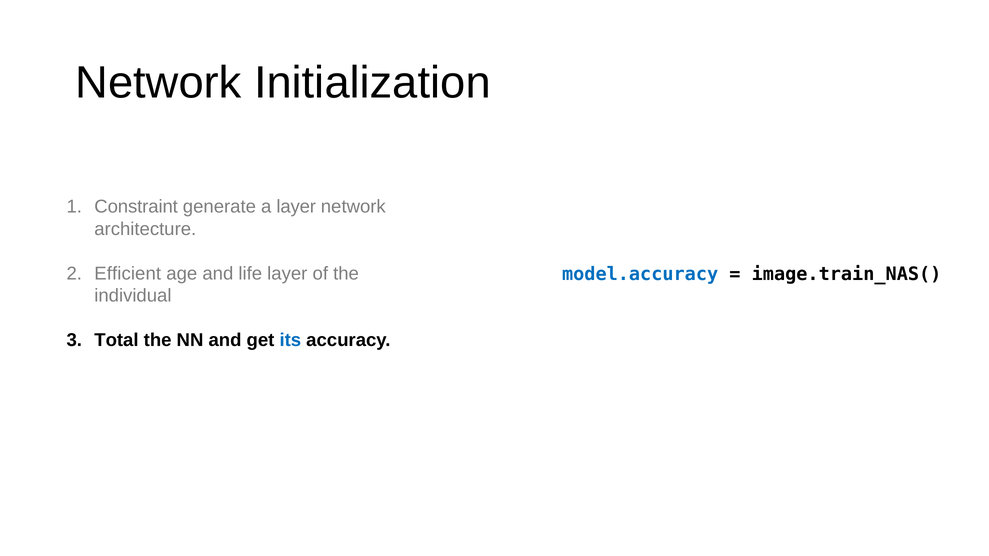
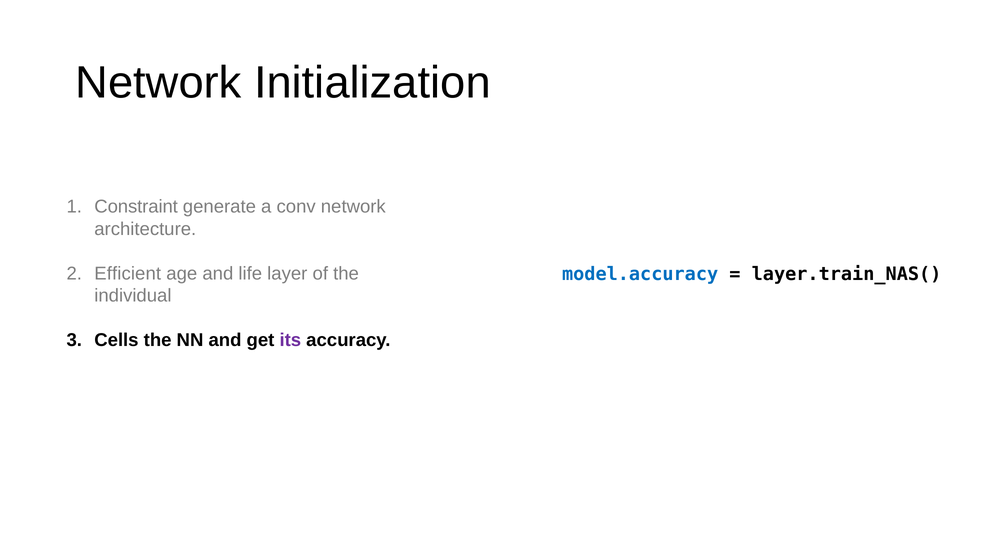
a layer: layer -> conv (296, 207)
image.train_NAS(: image.train_NAS( -> layer.train_NAS( (847, 274)
Total: Total -> Cells (116, 340)
its colour: blue -> purple (290, 340)
